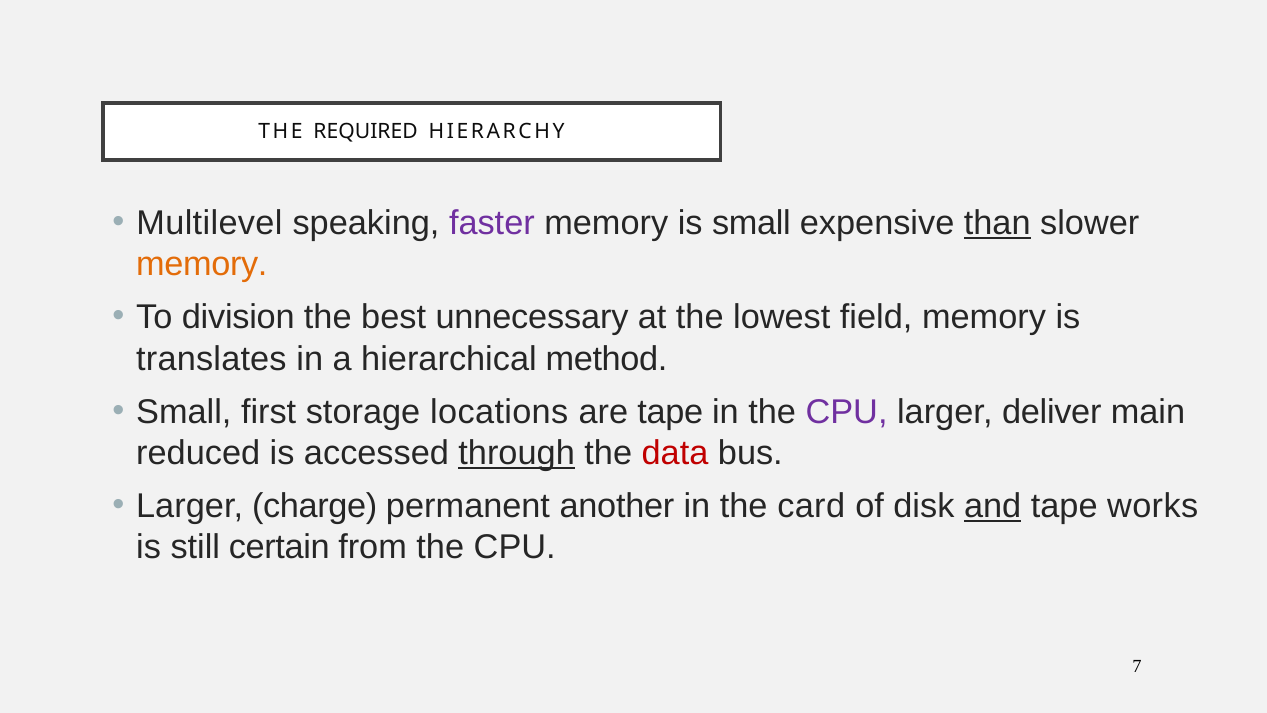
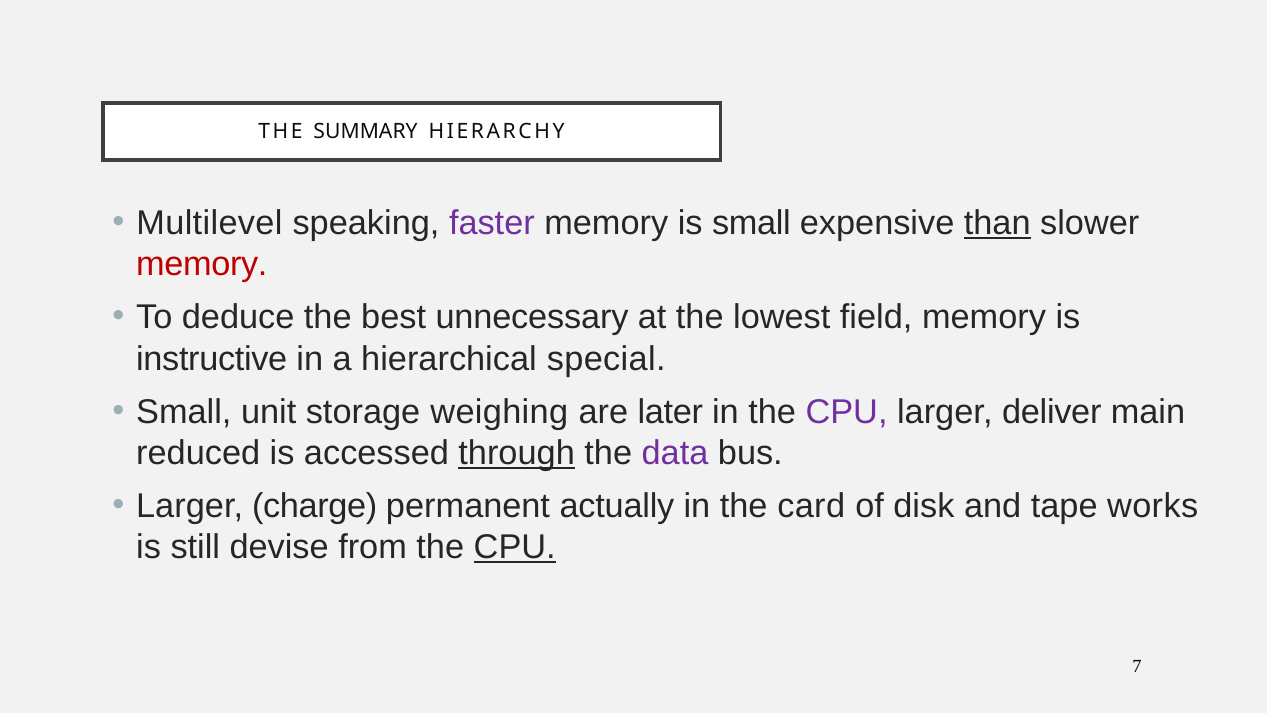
REQUIRED: REQUIRED -> SUMMARY (366, 131)
memory colour: orange -> red (202, 264)
division: division -> deduce (238, 317)
translates: translates -> instructive (212, 359)
method: method -> special (606, 359)
first: first -> unit (269, 412)
locations: locations -> weighing (499, 412)
are tape: tape -> later (670, 412)
data colour: red -> purple (675, 453)
another: another -> actually (617, 506)
and underline: present -> none (993, 506)
certain: certain -> devise (279, 547)
CPU underline: none -> present (515, 547)
